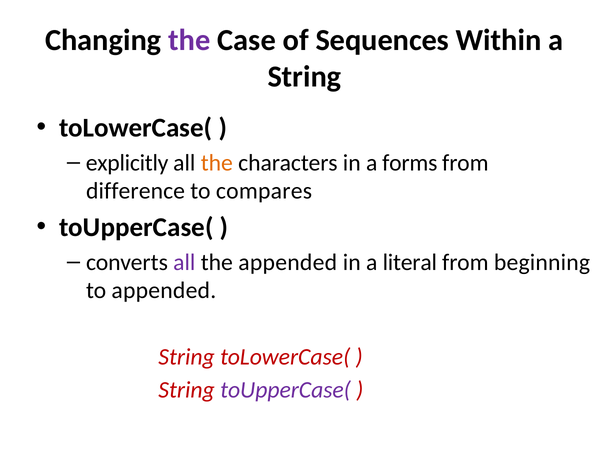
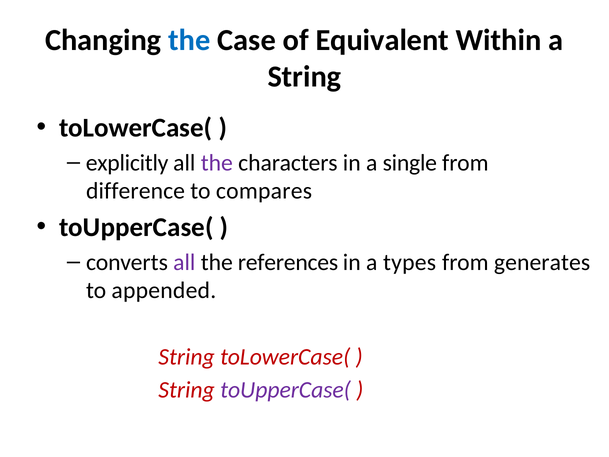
the colour: purple -> blue (189, 40)
Sequences: Sequences -> Equivalent (382, 40)
the colour: orange -> purple (217, 163)
forms: forms -> single (410, 163)
the appended: appended -> references (288, 262)
literal: literal -> types (410, 262)
beginning: beginning -> generates (542, 262)
